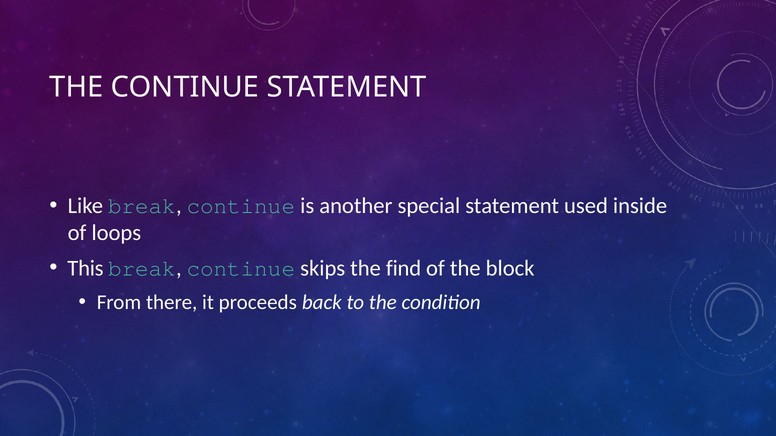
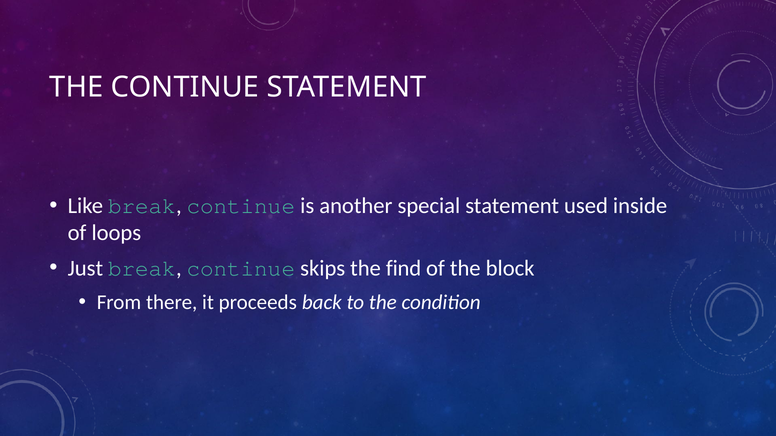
This: This -> Just (85, 268)
